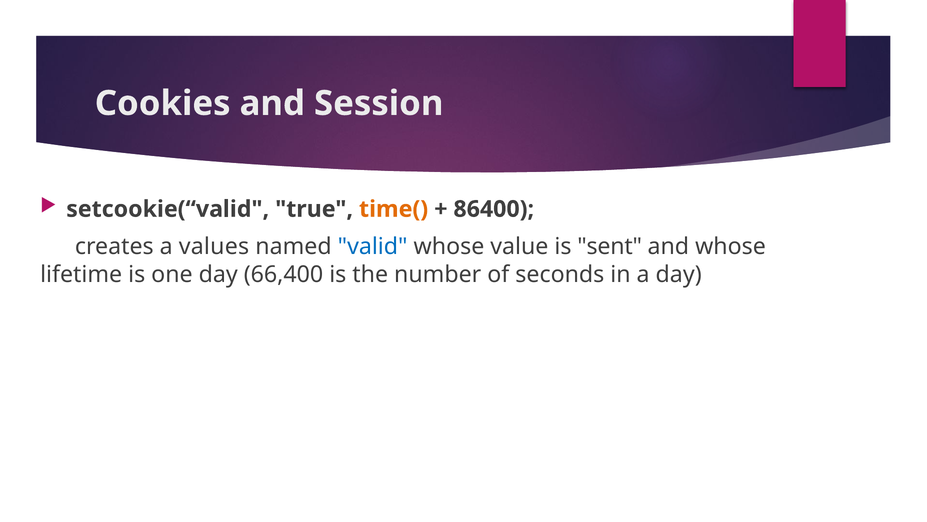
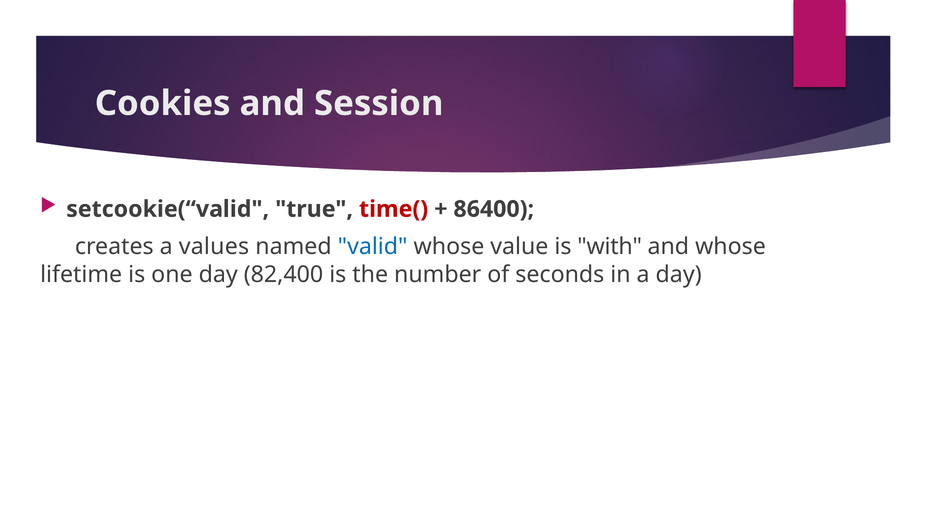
time( colour: orange -> red (394, 209)
sent: sent -> with (610, 246)
66,400: 66,400 -> 82,400 (283, 274)
